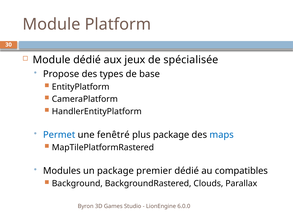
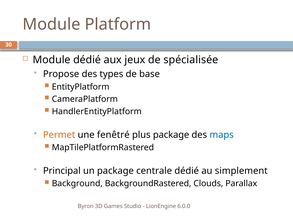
Permet colour: blue -> orange (59, 135)
Modules: Modules -> Principal (62, 171)
premier: premier -> centrale (154, 171)
compatibles: compatibles -> simplement (241, 171)
